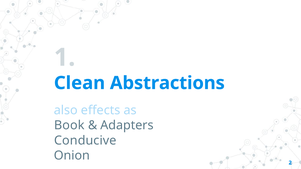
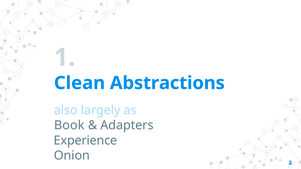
effects: effects -> largely (101, 111)
Conducive: Conducive -> Experience (85, 141)
